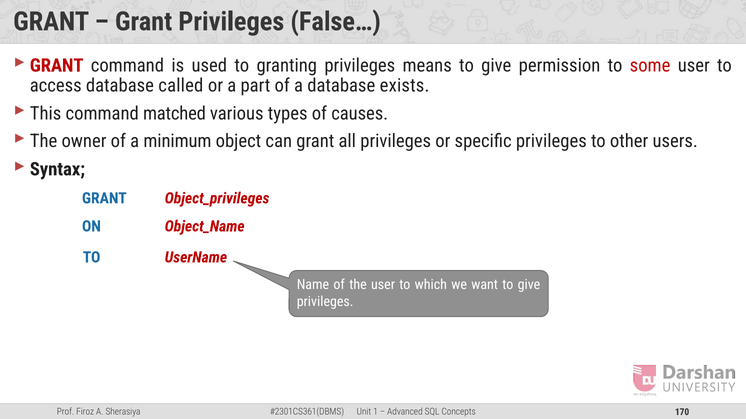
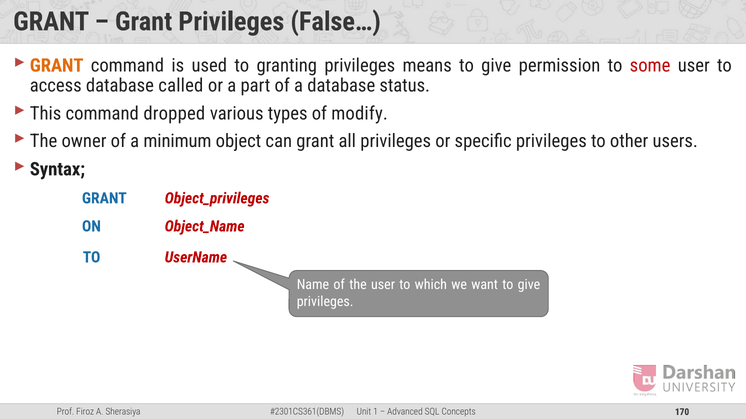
GRANT colour: red -> orange (57, 66)
exists: exists -> status (405, 86)
matched: matched -> dropped (174, 114)
causes: causes -> modify (360, 114)
